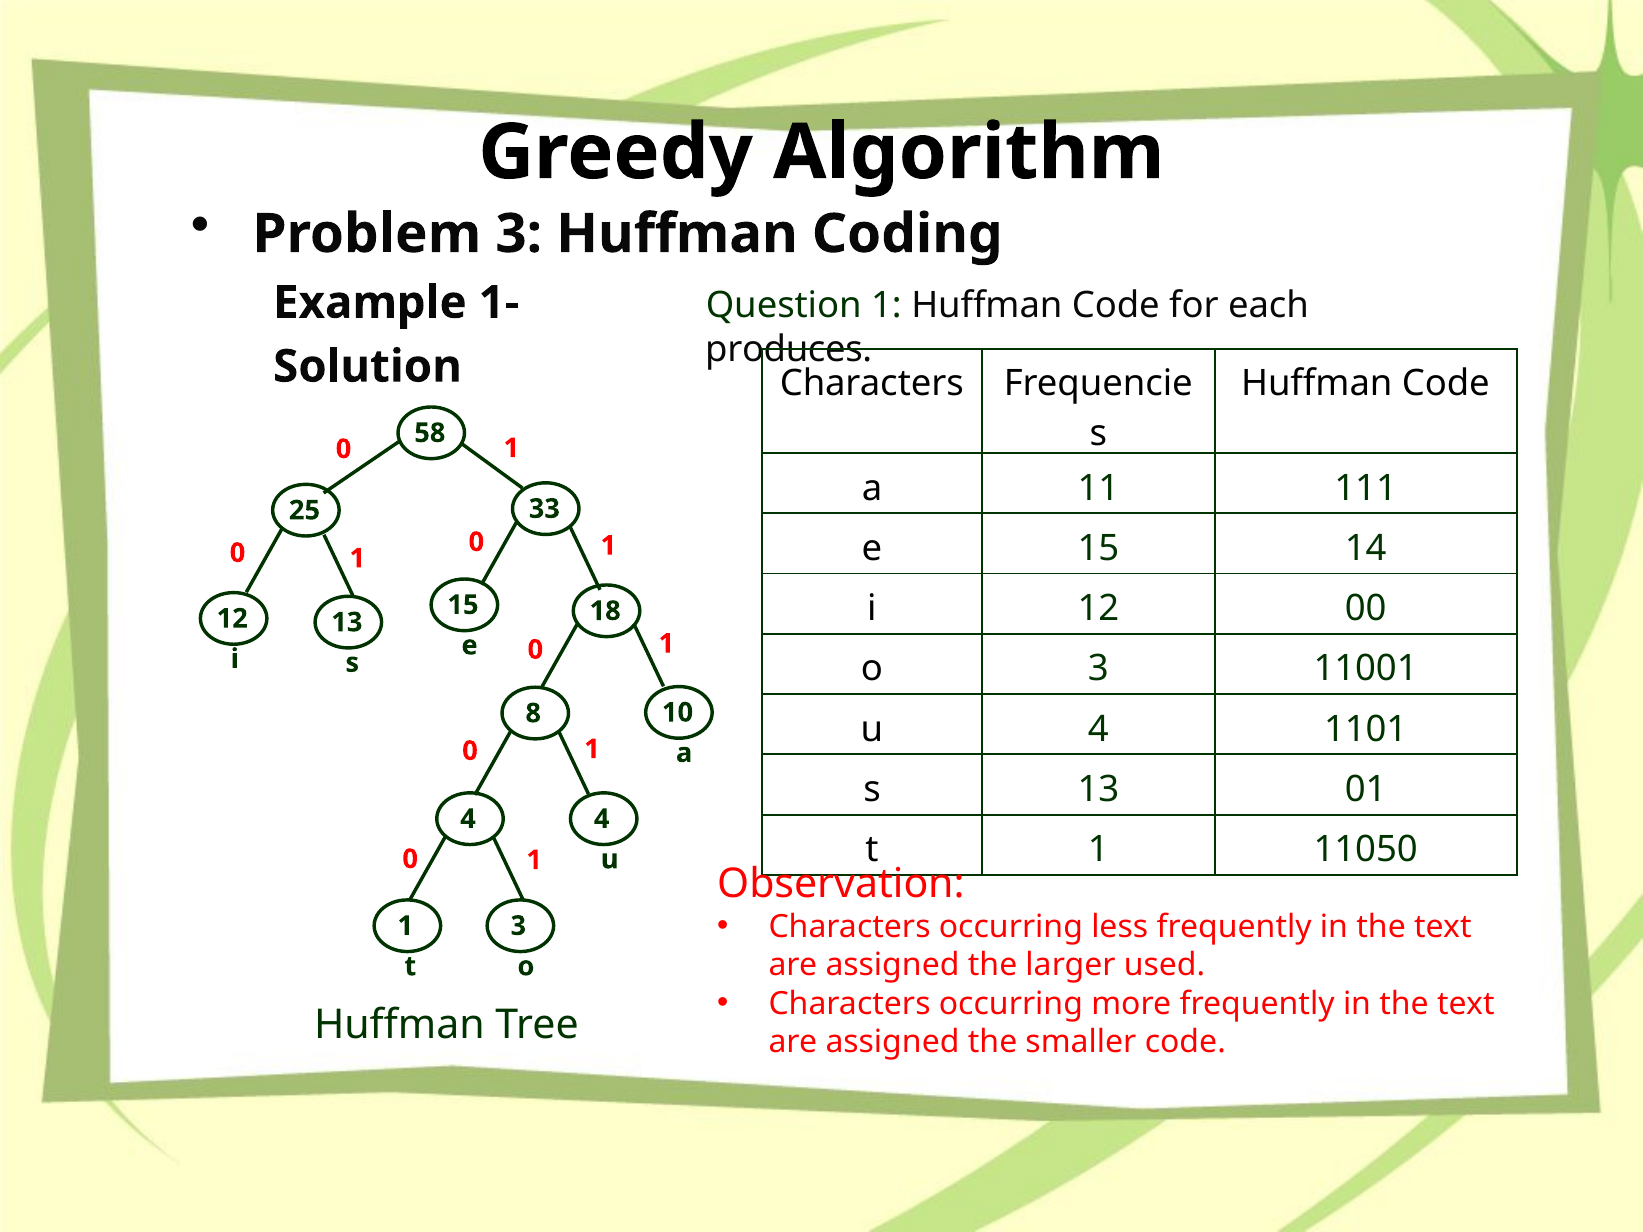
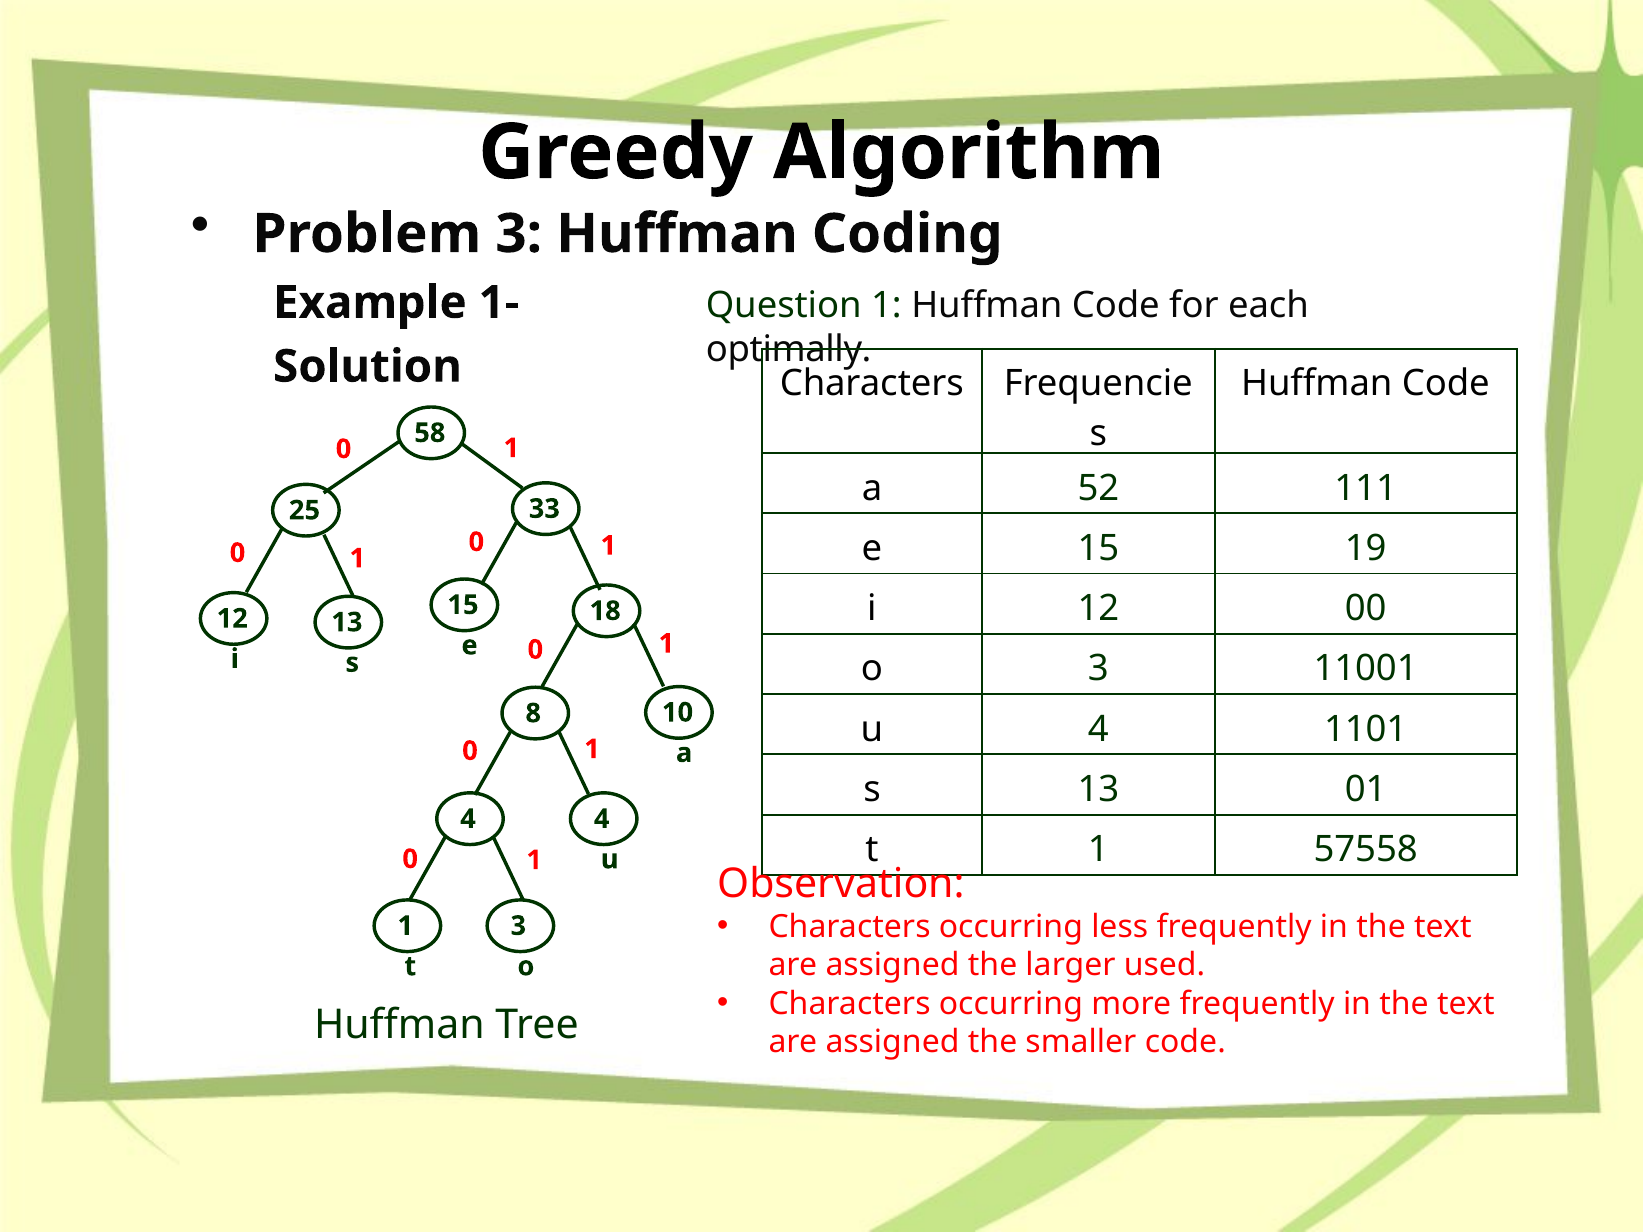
produces: produces -> optimally (789, 349)
11: 11 -> 52 (1098, 488)
14: 14 -> 19 (1366, 548)
11050: 11050 -> 57558 (1366, 850)
